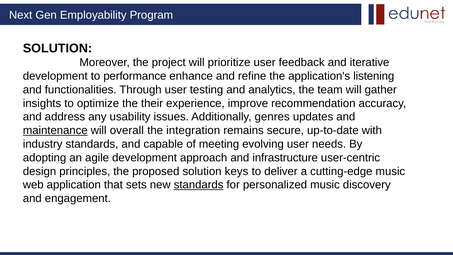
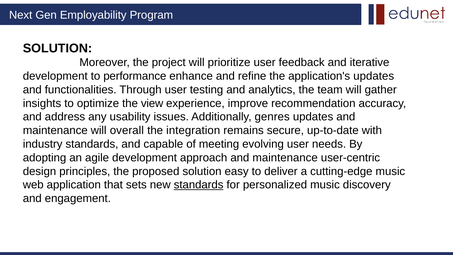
application's listening: listening -> updates (374, 76)
their: their -> view (152, 103)
maintenance underline: present -> none (55, 130)
approach and infrastructure: infrastructure -> maintenance (285, 158)
keys: keys -> easy (237, 171)
